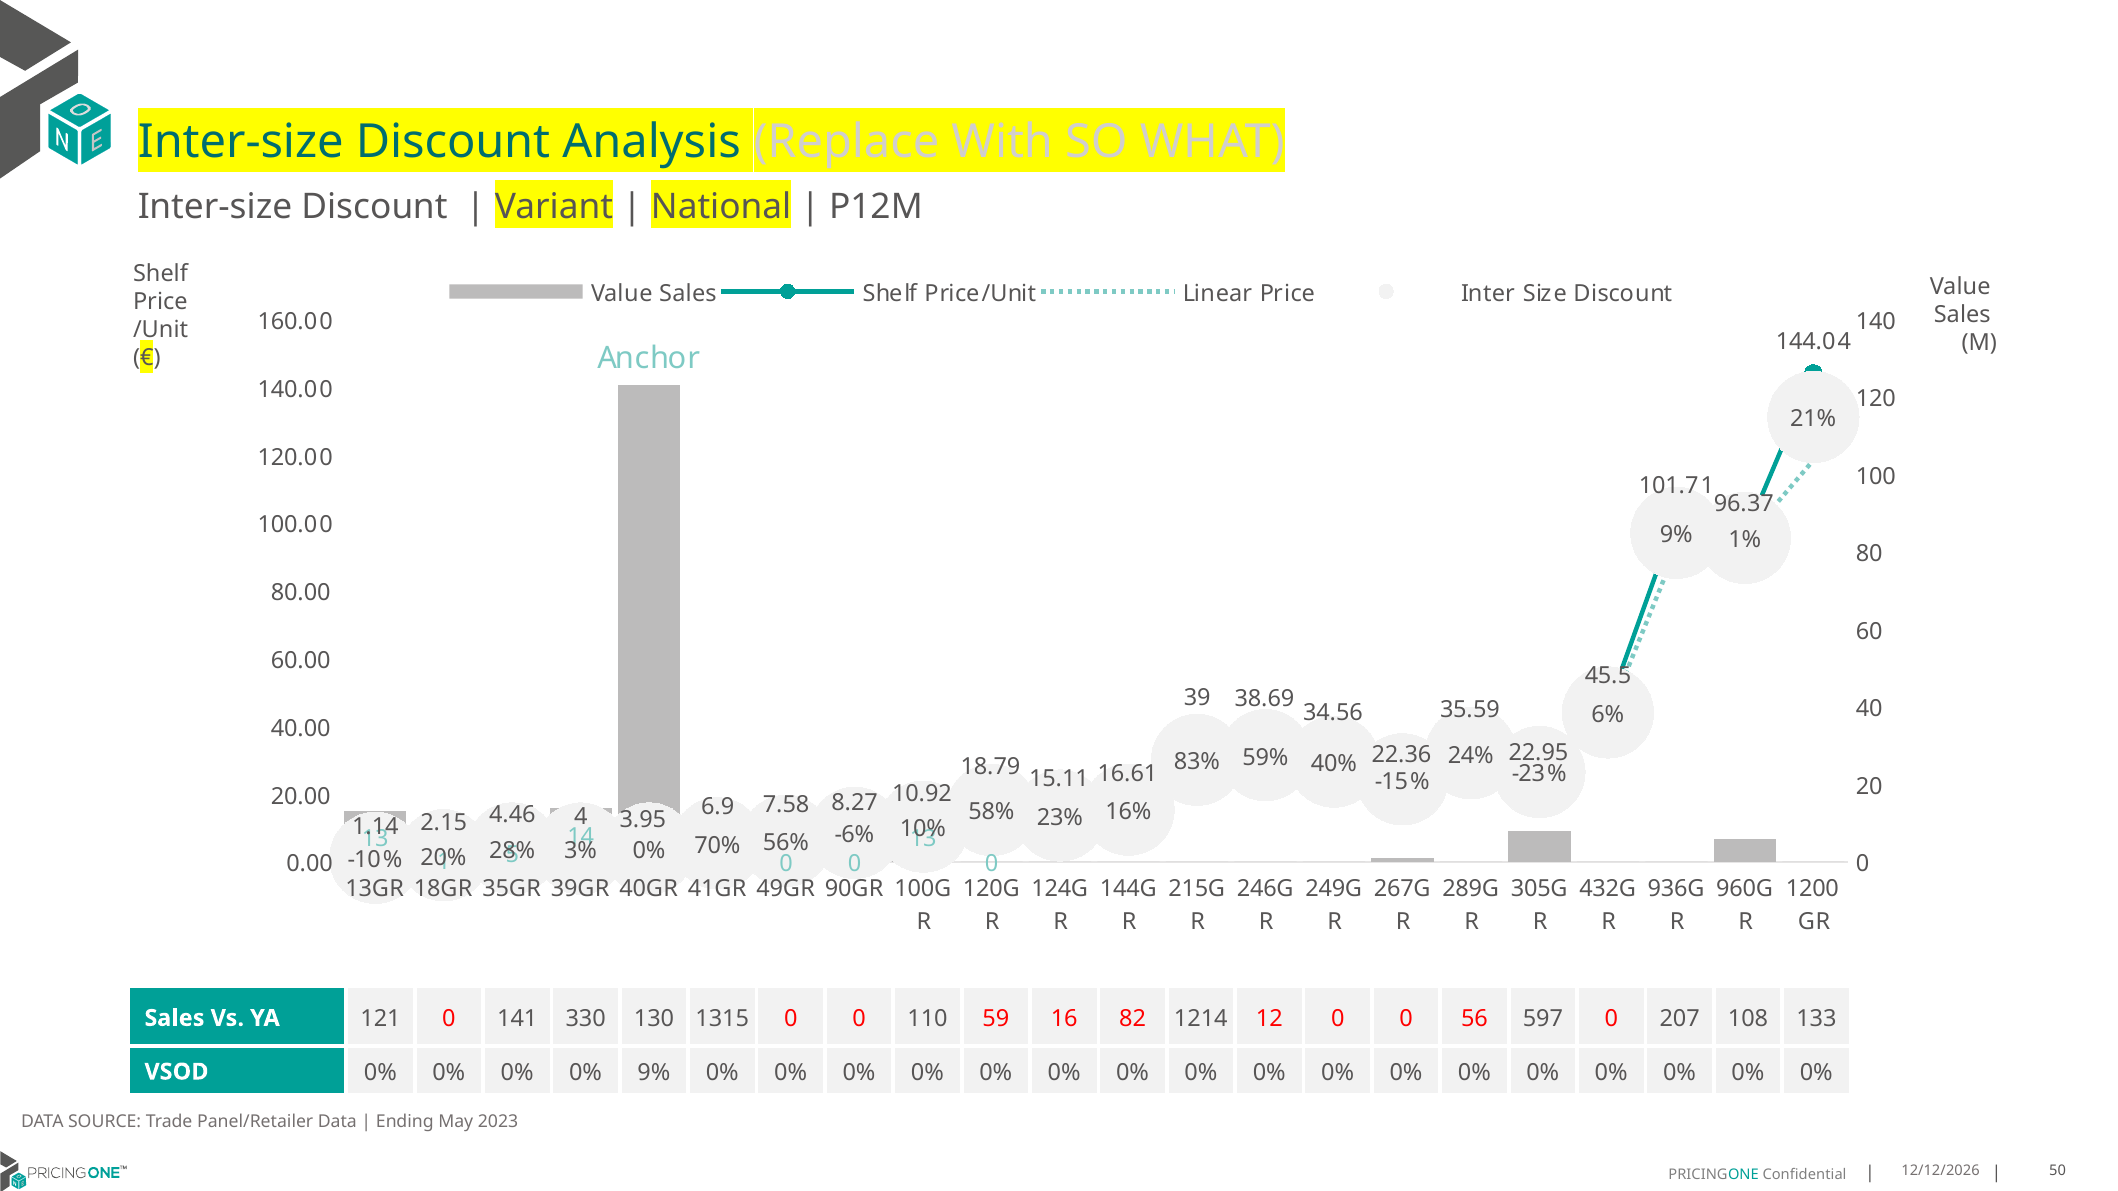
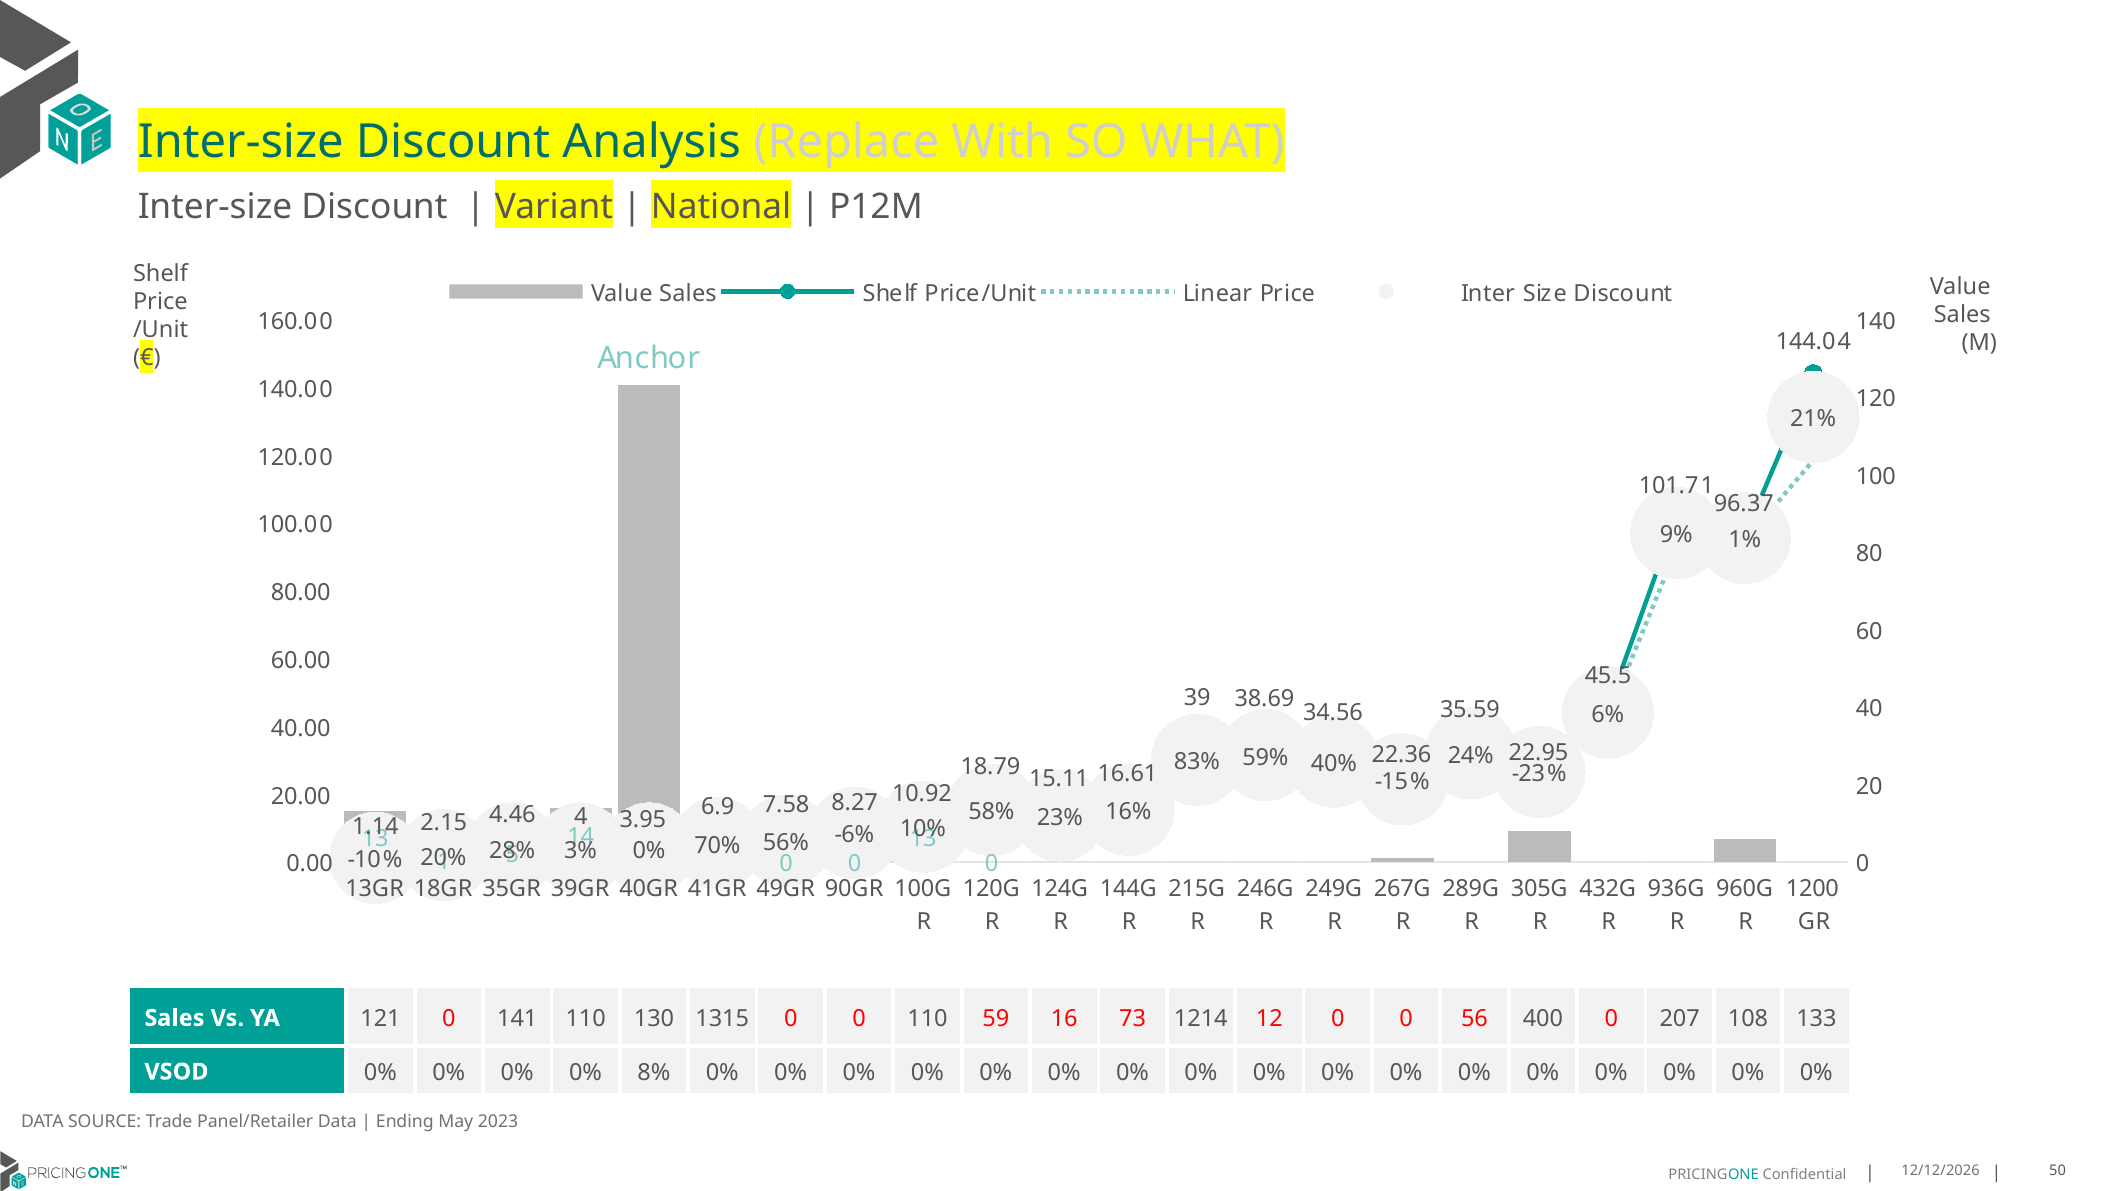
141 330: 330 -> 110 (586, 1019)
82: 82 -> 73 (1133, 1019)
597: 597 -> 400 (1543, 1019)
0% 9%: 9% -> 8% (654, 1073)
